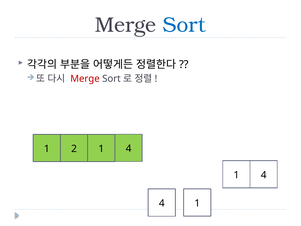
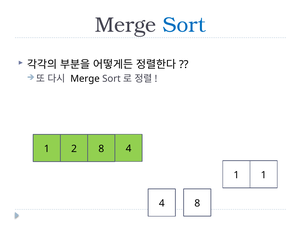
Merge colour: red -> black (85, 79)
2 1: 1 -> 8 (101, 149)
4: 4 -> 1 (264, 175)
4 1: 1 -> 8 (197, 203)
